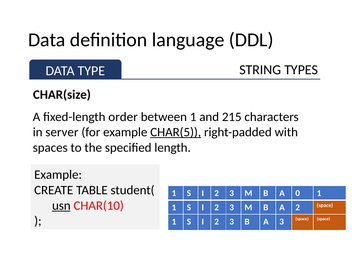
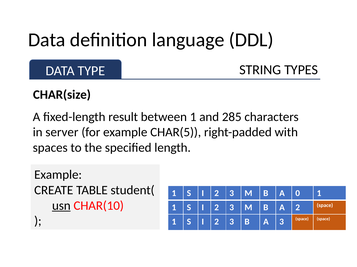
order: order -> result (123, 117)
215: 215 -> 285 (232, 117)
CHAR(5 underline: present -> none (176, 133)
